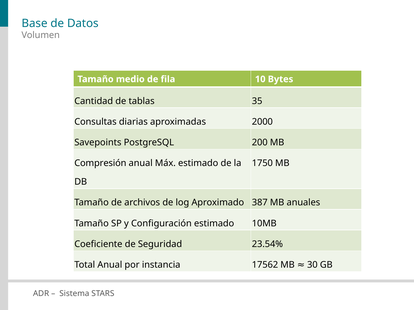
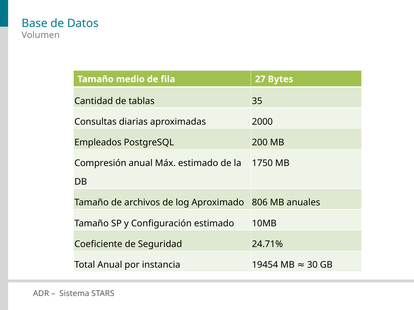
10: 10 -> 27 (260, 79)
Savepoints: Savepoints -> Empleados (98, 143)
387: 387 -> 806 (260, 203)
23.54%: 23.54% -> 24.71% (267, 244)
17562: 17562 -> 19454 (265, 265)
